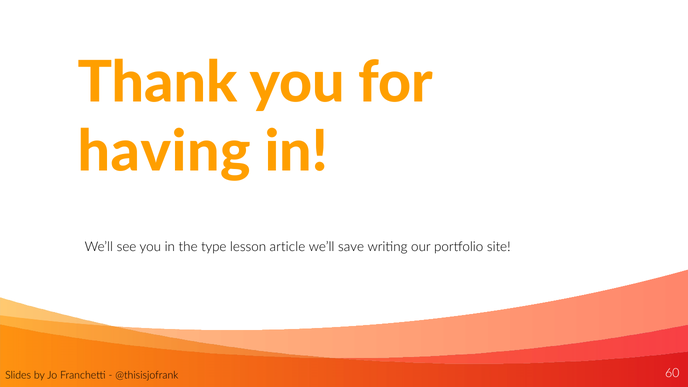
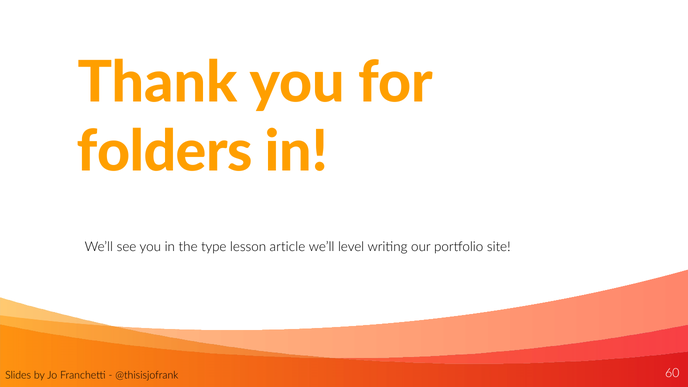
having: having -> folders (165, 152)
save: save -> level (351, 247)
